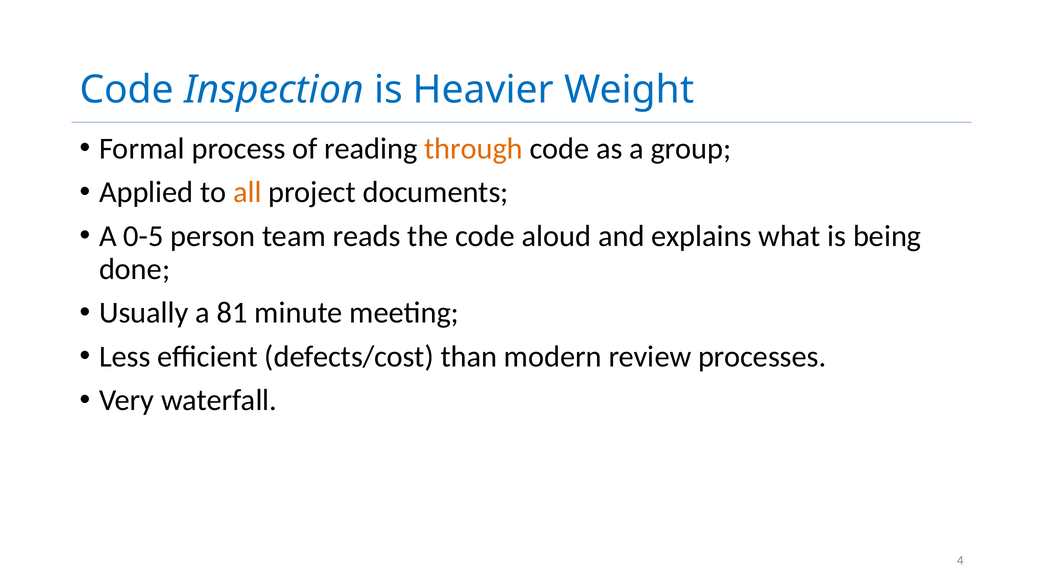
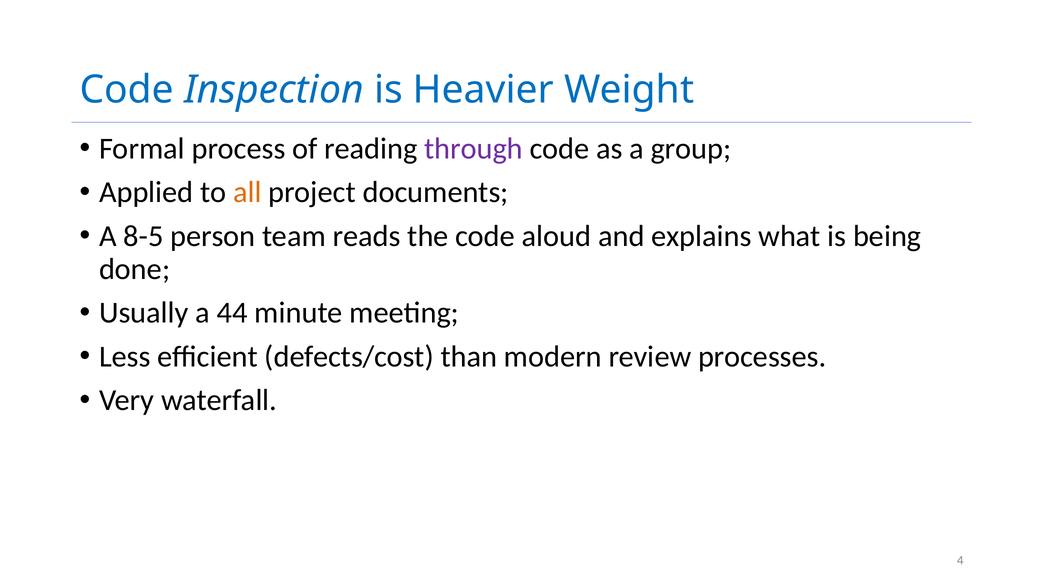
through colour: orange -> purple (474, 149)
0-5: 0-5 -> 8-5 (143, 236)
81: 81 -> 44 (232, 313)
